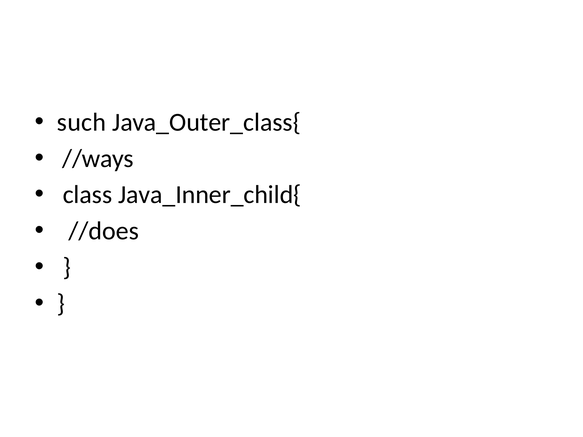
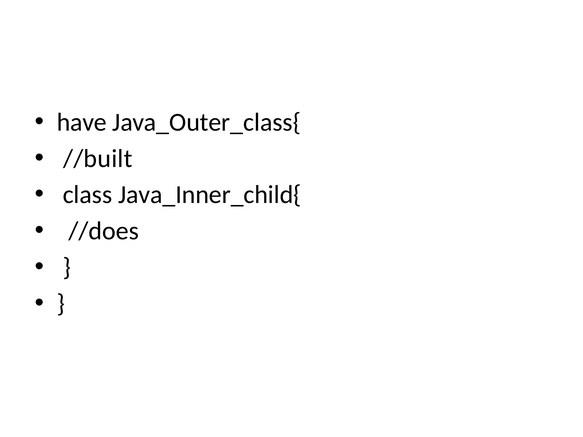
such: such -> have (82, 122)
//ways: //ways -> //built (98, 159)
